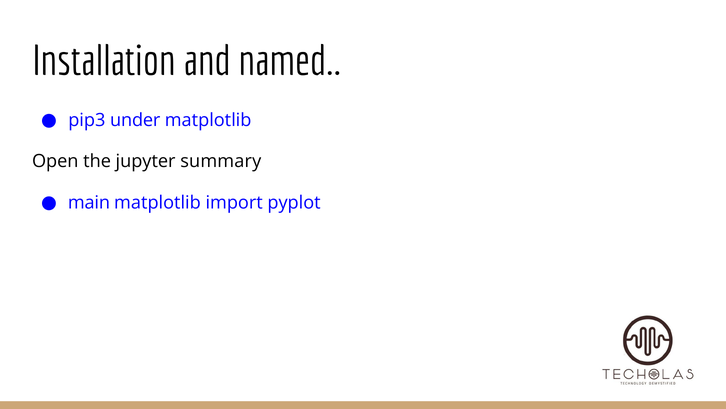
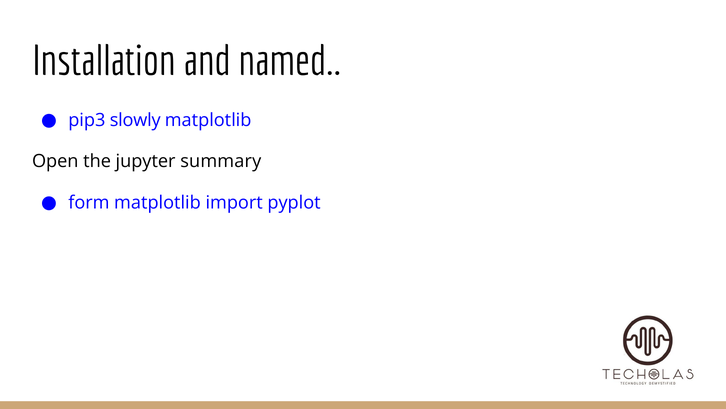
under: under -> slowly (135, 120)
main: main -> form (89, 202)
